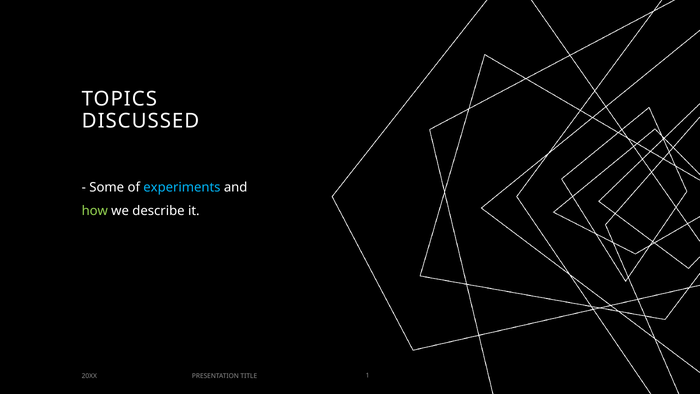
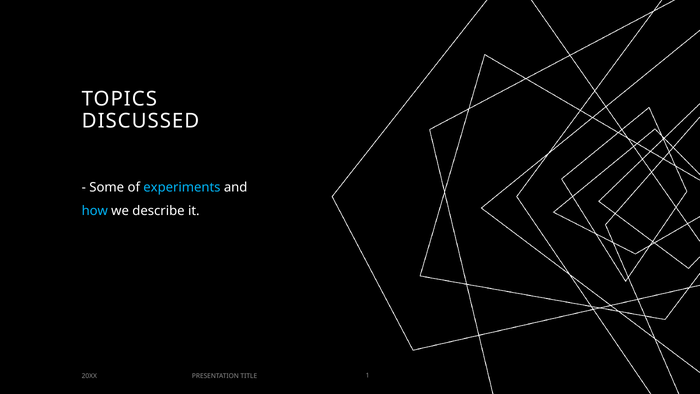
how colour: light green -> light blue (95, 211)
